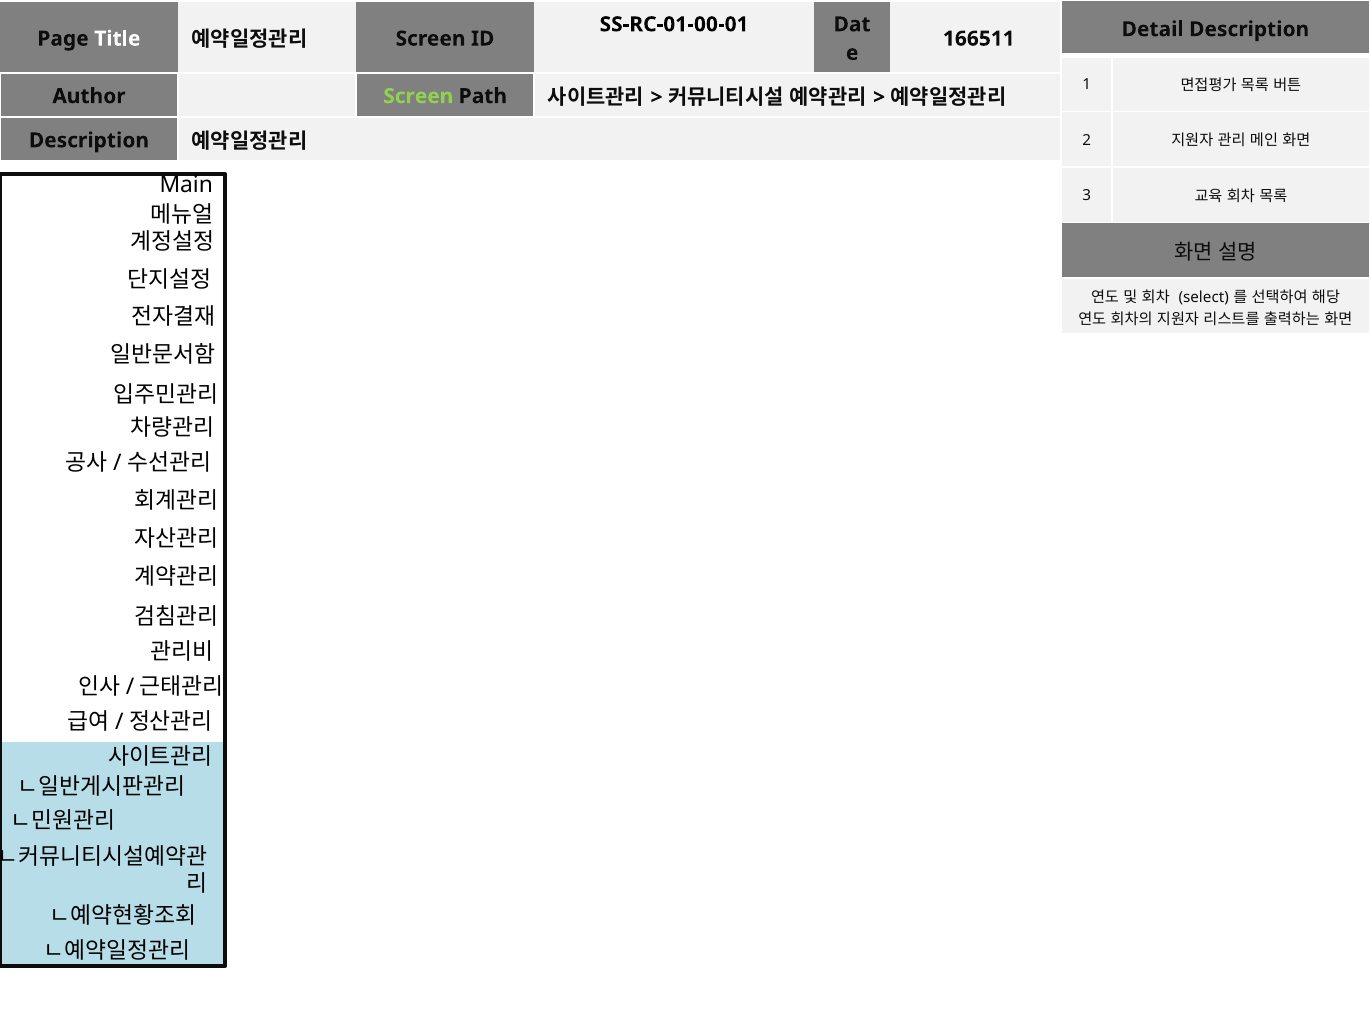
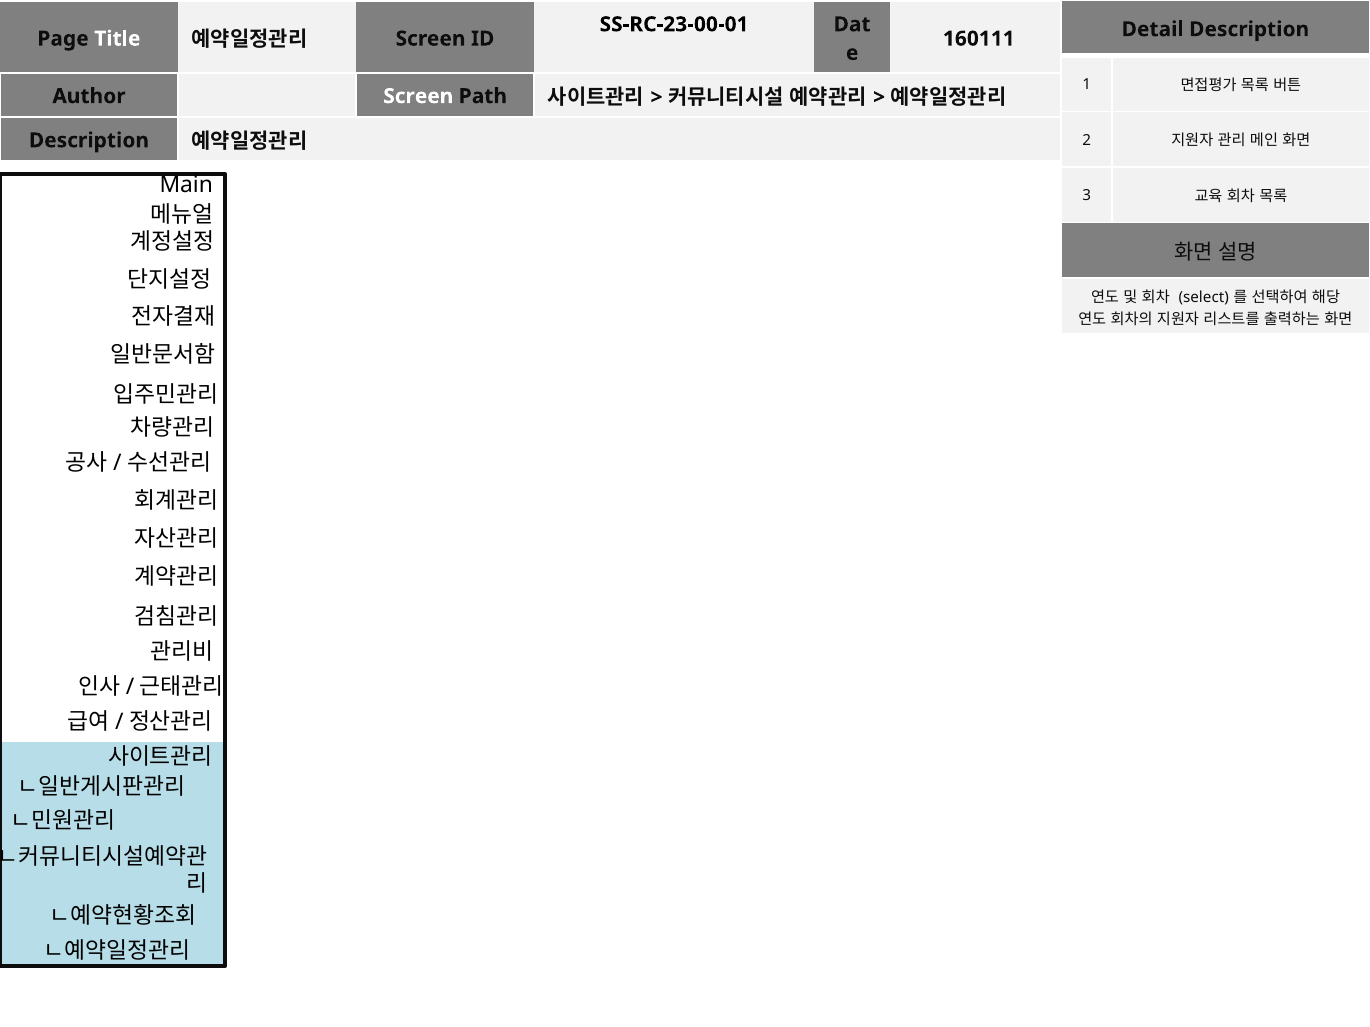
SS-RC-01-00-01: SS-RC-01-00-01 -> SS-RC-23-00-01 (674, 24)
166511: 166511 -> 160111 (979, 39)
Screen colour: light green -> white (418, 96)
